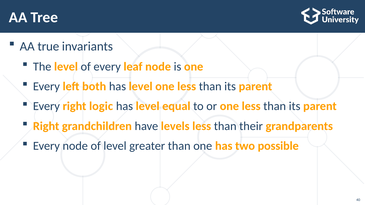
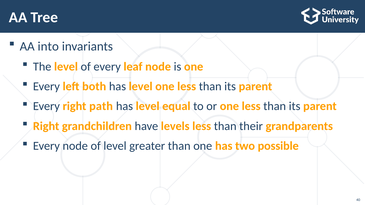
true: true -> into (48, 46)
logic: logic -> path (101, 106)
